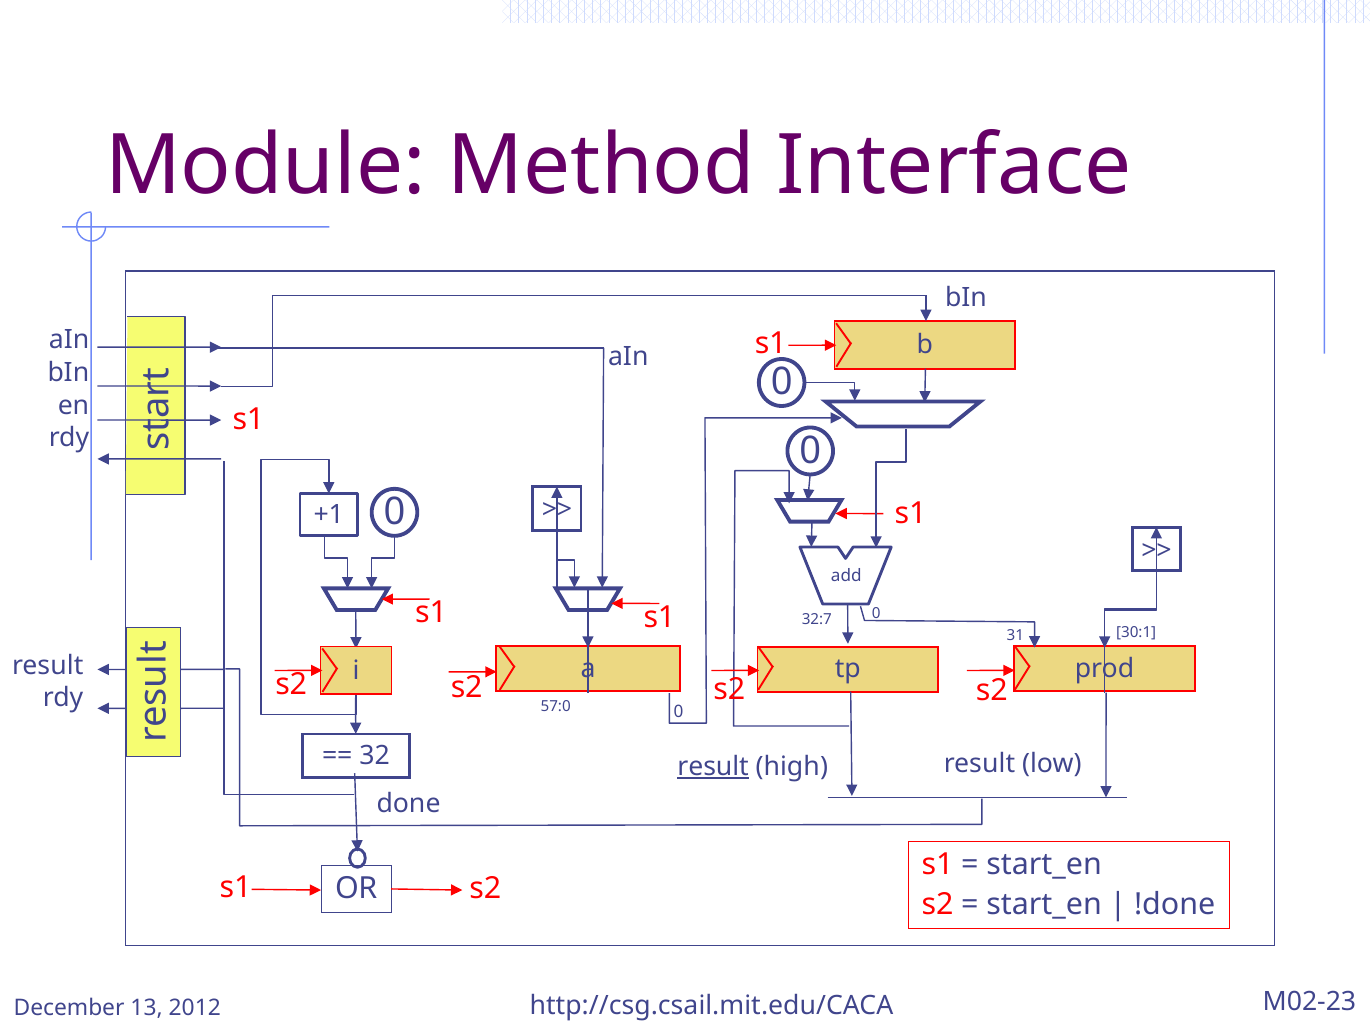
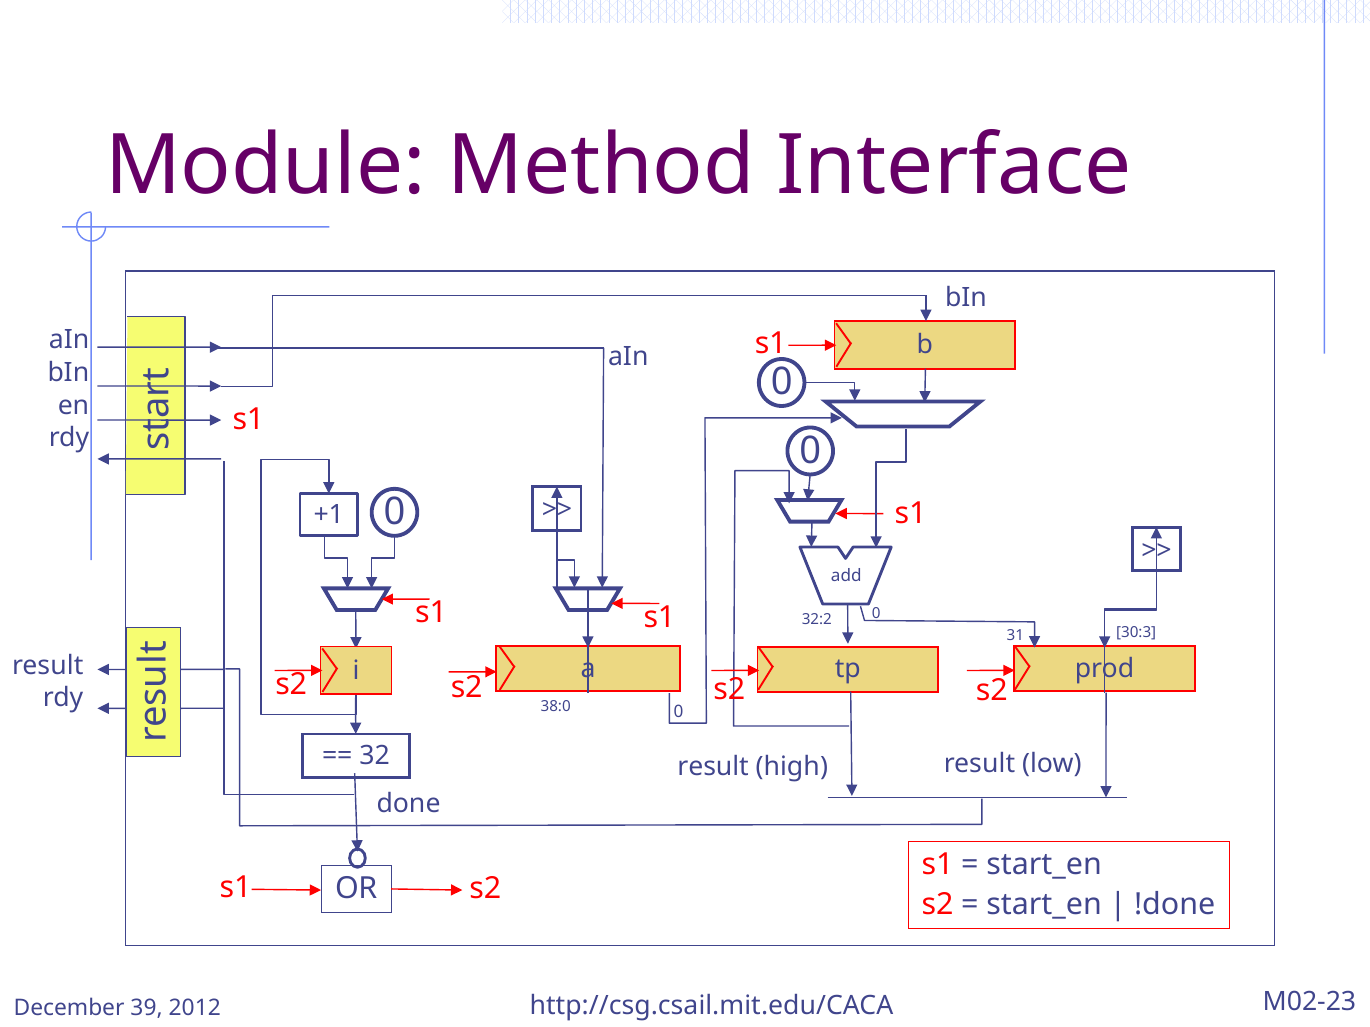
32:7: 32:7 -> 32:2 (817, 620)
30:1: 30:1 -> 30:3 (1136, 633)
57:0: 57:0 -> 38:0 (556, 707)
result underline: present -> none (713, 767)
13: 13 -> 39 (147, 1008)
